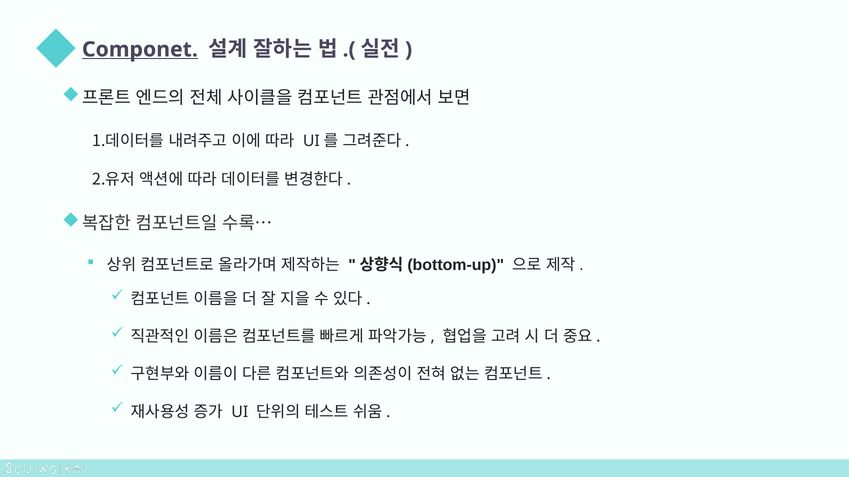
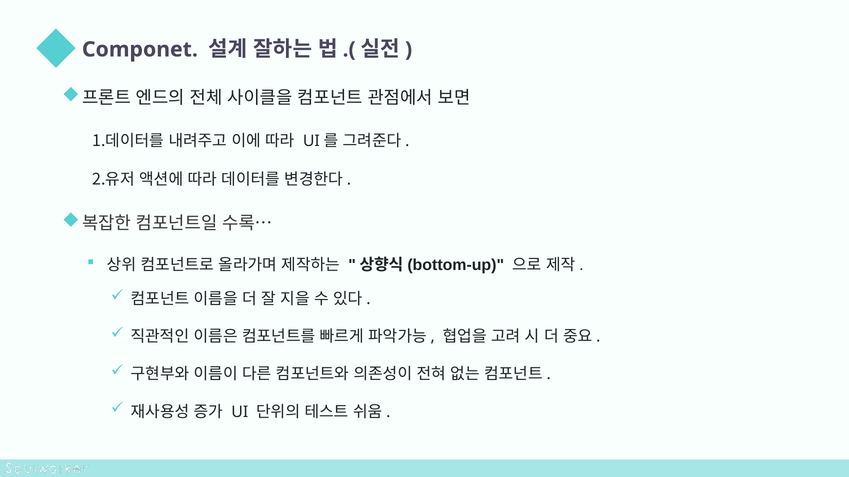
Componet underline: present -> none (140, 50)
